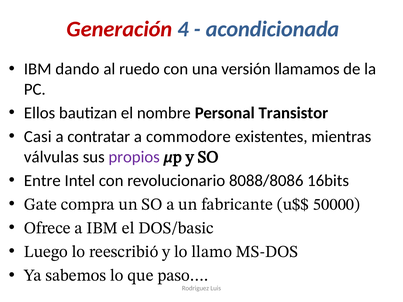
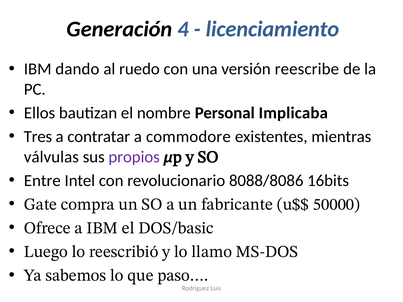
Generación colour: red -> black (119, 29)
acondicionada: acondicionada -> licenciamiento (273, 29)
llamamos: llamamos -> reescribe (307, 69)
Transistor: Transistor -> Implicaba (293, 113)
Casi: Casi -> Tres (38, 137)
